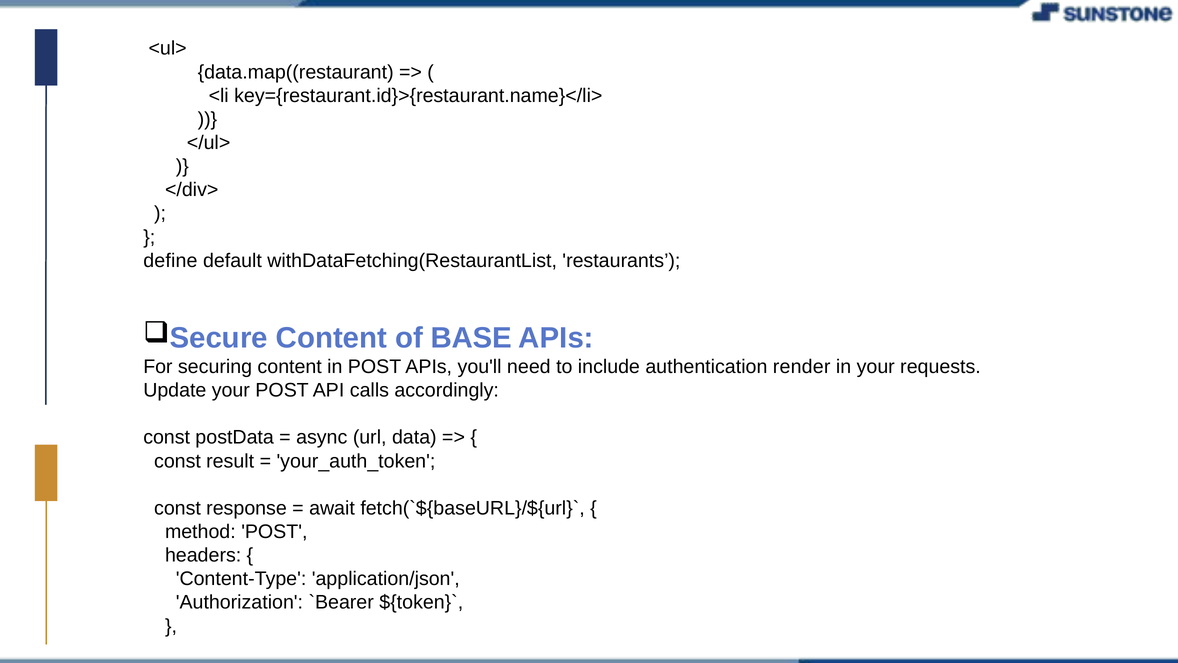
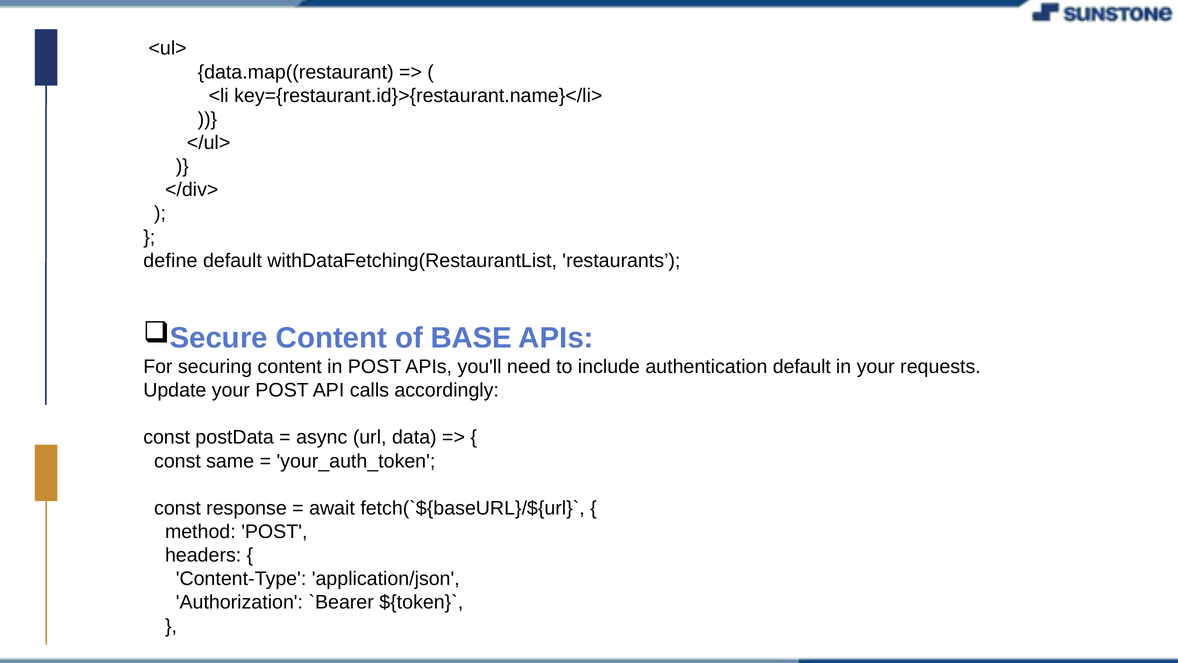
authentication render: render -> default (802, 367)
result: result -> same (230, 461)
